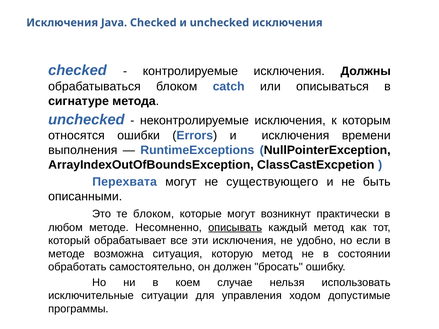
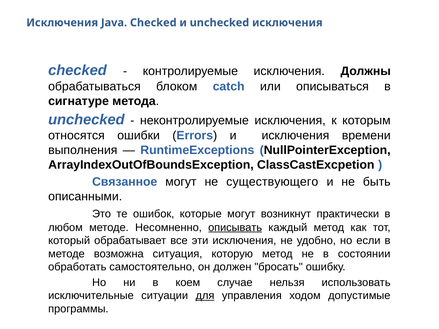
Перехвата: Перехвата -> Связанное (125, 182)
те блоком: блоком -> ошибок (154, 214)
для underline: none -> present (205, 296)
